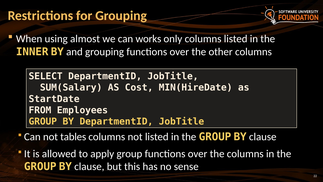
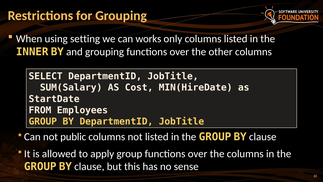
almost: almost -> setting (85, 39)
tables: tables -> public (73, 137)
